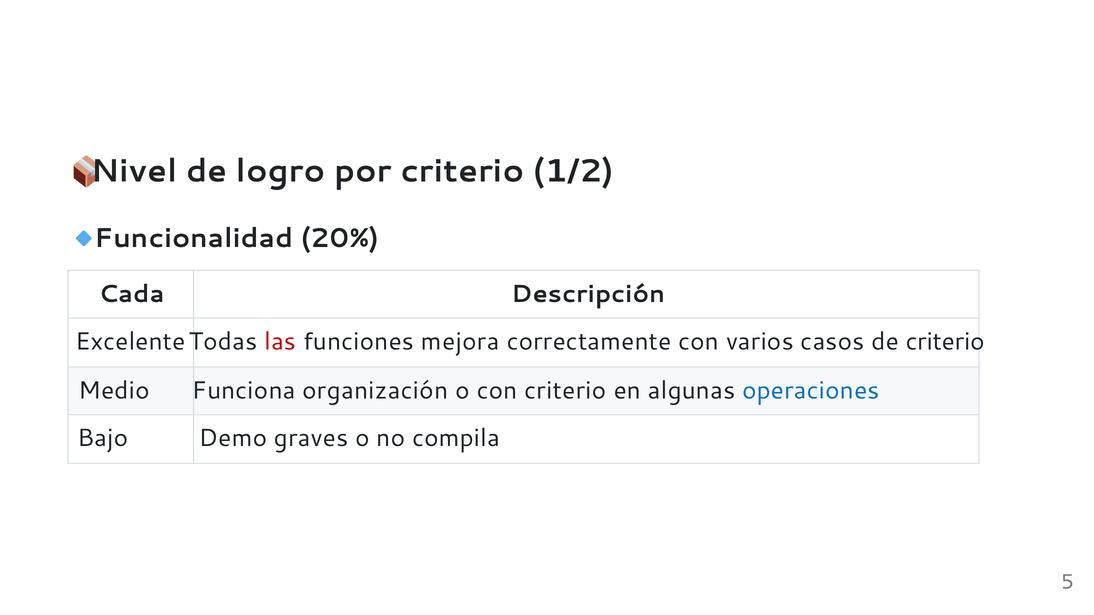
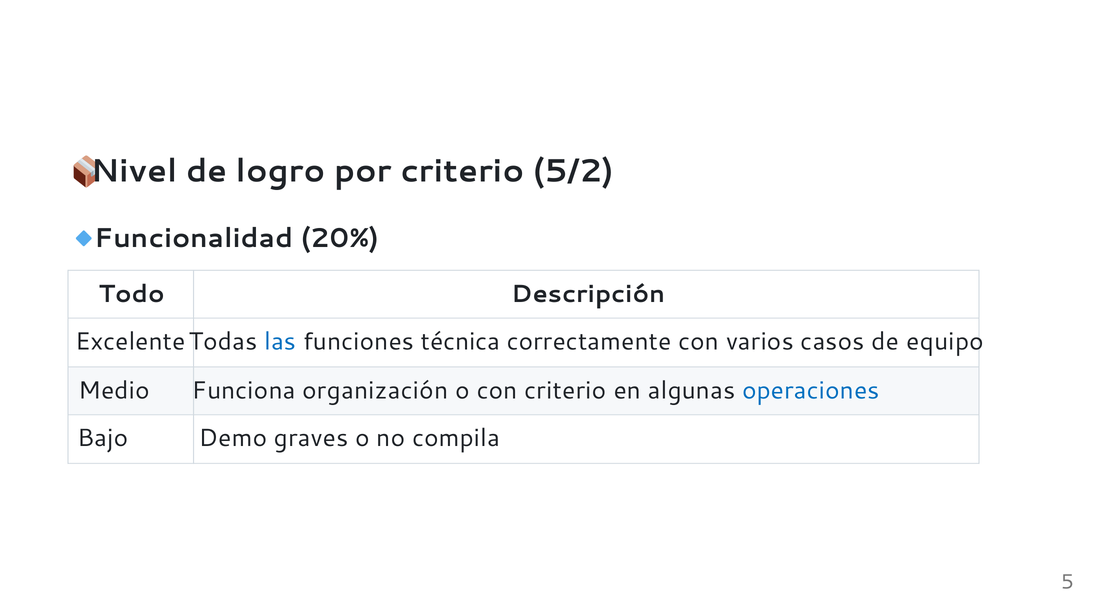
1/2: 1/2 -> 5/2 (573, 171)
Cada: Cada -> Todo (132, 294)
las colour: red -> blue (280, 342)
mejora: mejora -> técnica (460, 342)
de criterio: criterio -> equipo (945, 342)
